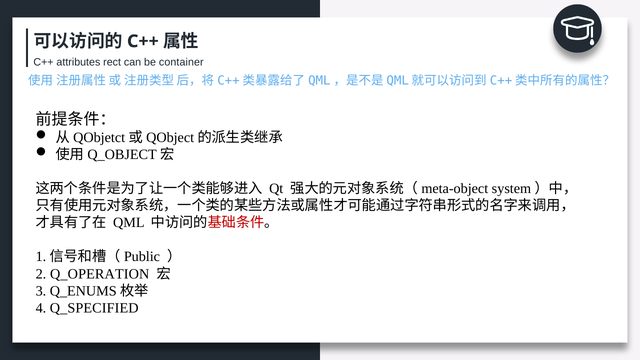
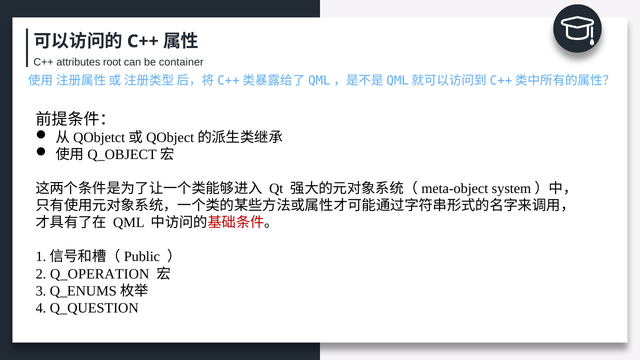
rect: rect -> root (112, 62)
Q_SPECIFIED: Q_SPECIFIED -> Q_QUESTION (94, 308)
